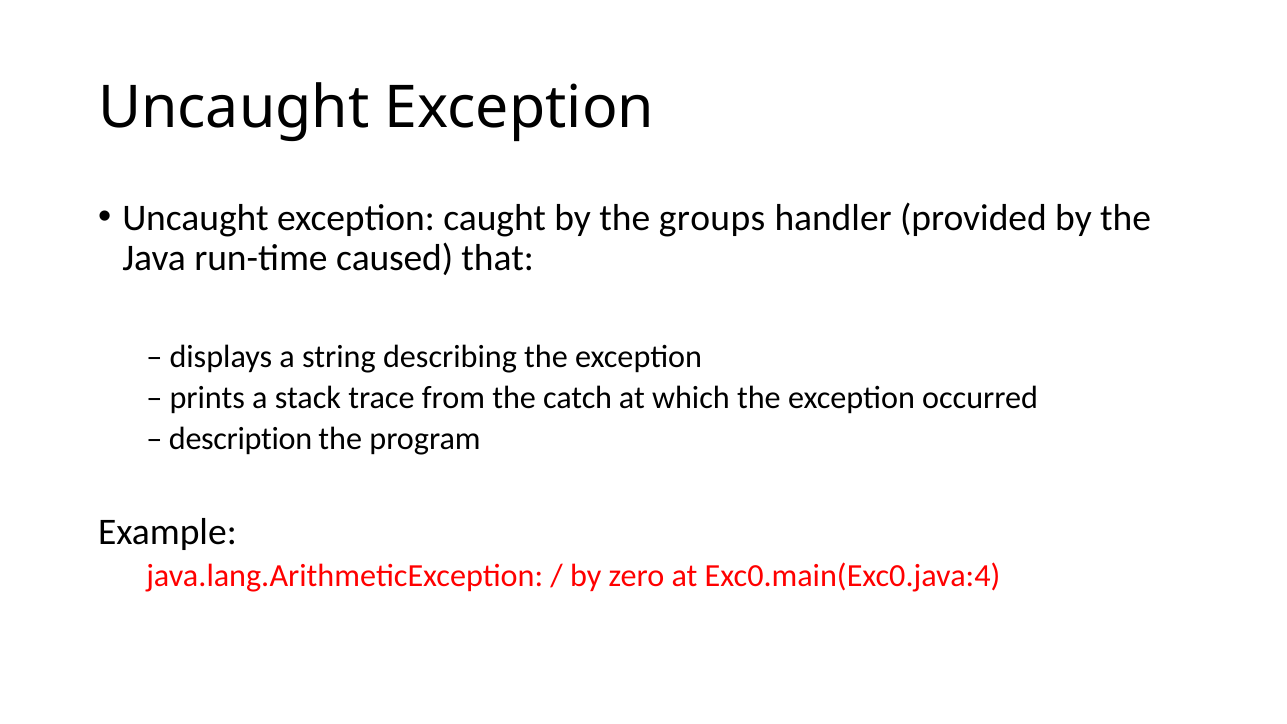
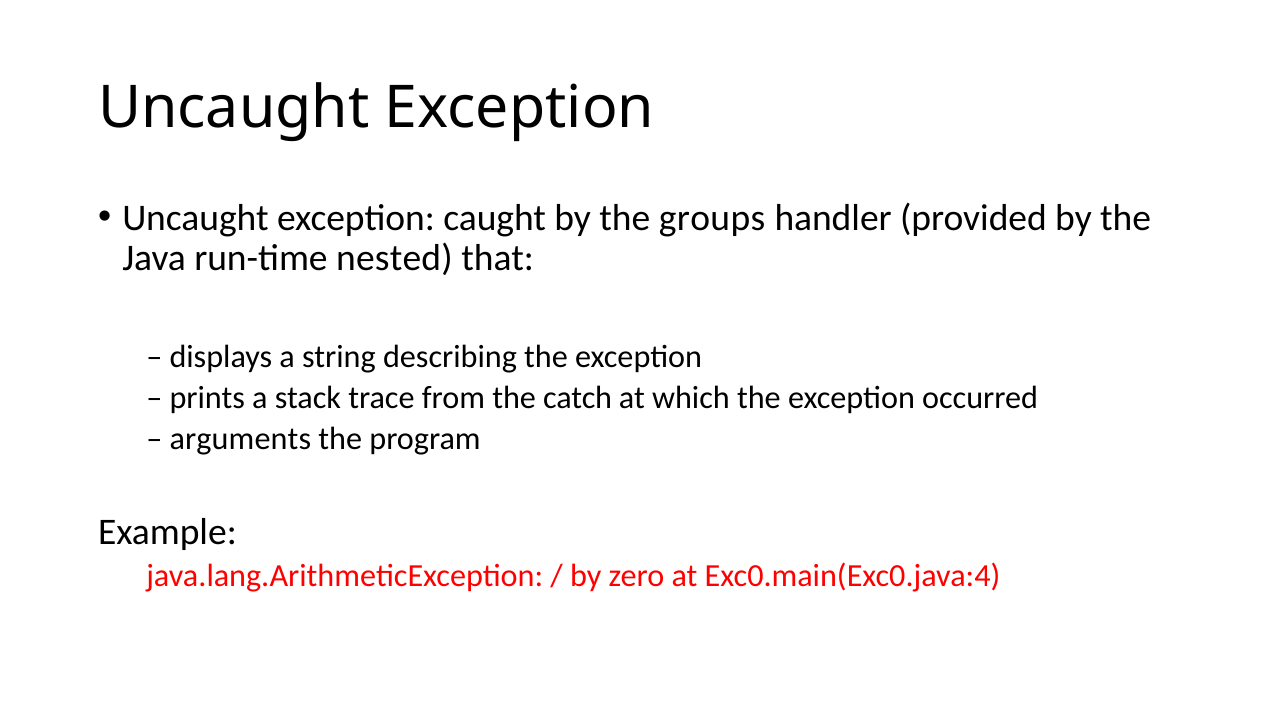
caused: caused -> nested (394, 258)
description: description -> arguments (240, 439)
